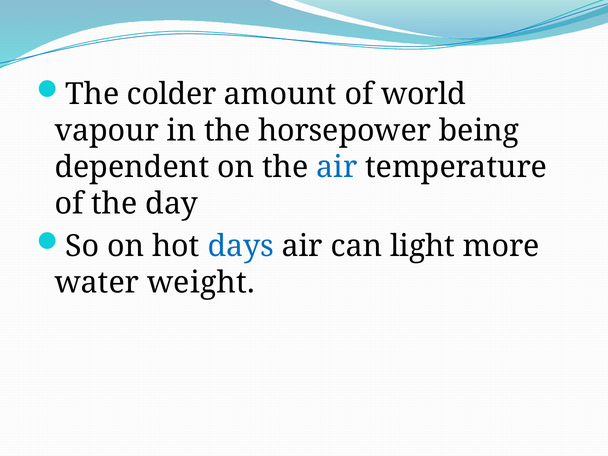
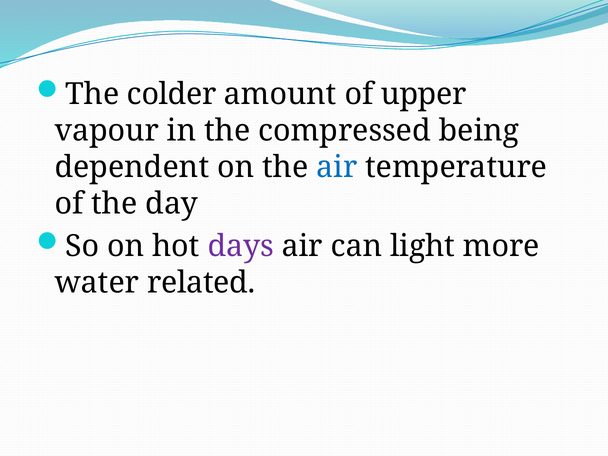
world: world -> upper (424, 94)
horsepower: horsepower -> compressed (345, 131)
days colour: blue -> purple (241, 246)
weight: weight -> related (201, 283)
